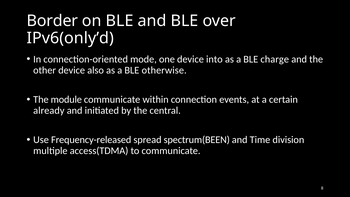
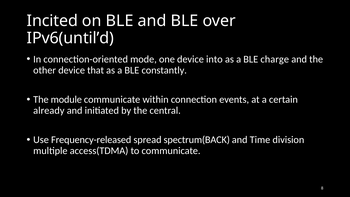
Border: Border -> Incited (52, 21)
IPv6(only’d: IPv6(only’d -> IPv6(until’d (70, 38)
also: also -> that (96, 70)
otherwise: otherwise -> constantly (164, 70)
spectrum(BEEN: spectrum(BEEN -> spectrum(BACK (197, 140)
